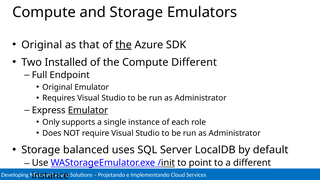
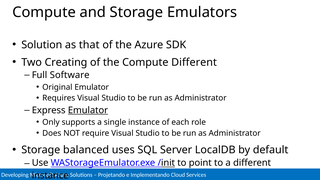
Original: Original -> Solution (42, 45)
the underline: present -> none (124, 45)
Installed: Installed -> Creating (66, 62)
Endpoint: Endpoint -> Software (70, 75)
